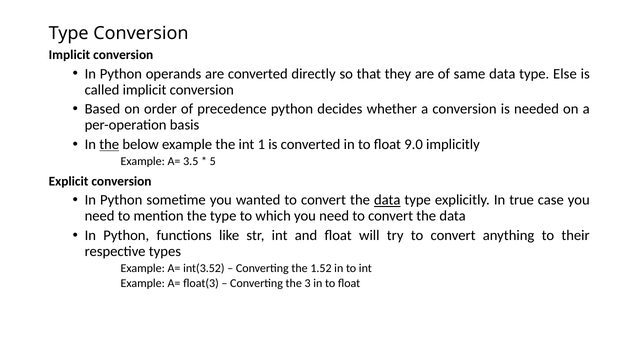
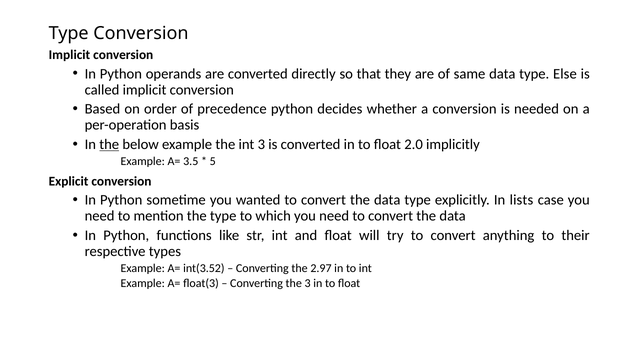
int 1: 1 -> 3 (261, 145)
9.0: 9.0 -> 2.0 (414, 145)
data underline: present -> none (387, 200)
true: true -> lists (521, 200)
1.52: 1.52 -> 2.97 (321, 269)
